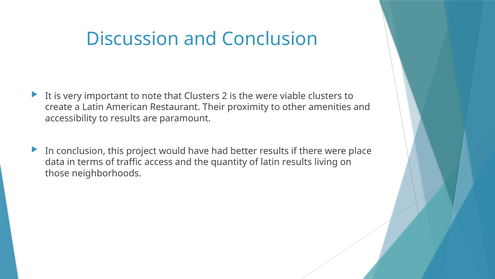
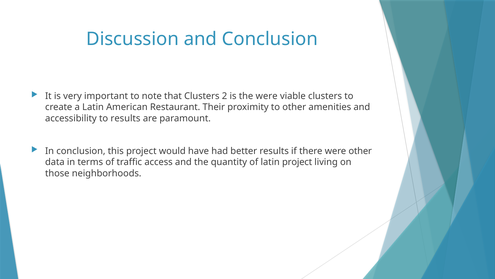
were place: place -> other (360, 151)
latin results: results -> project (297, 162)
